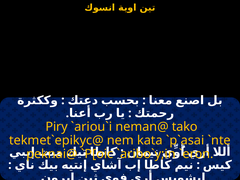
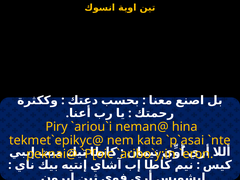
tako: tako -> hina (185, 127)
